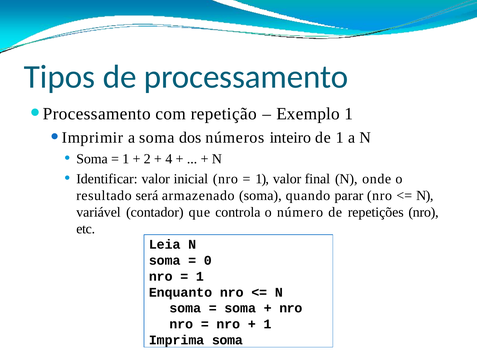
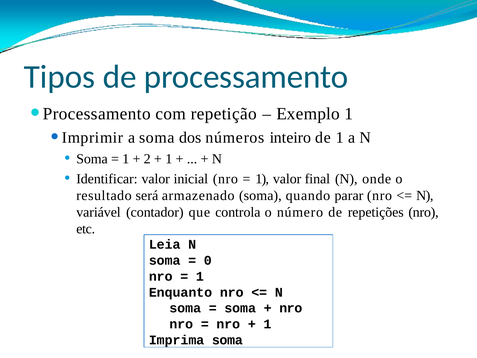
4: 4 -> 1 (169, 159)
